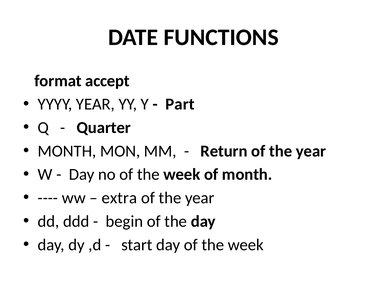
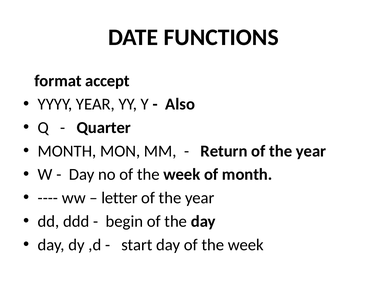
Part: Part -> Also (180, 104)
extra: extra -> letter (120, 198)
